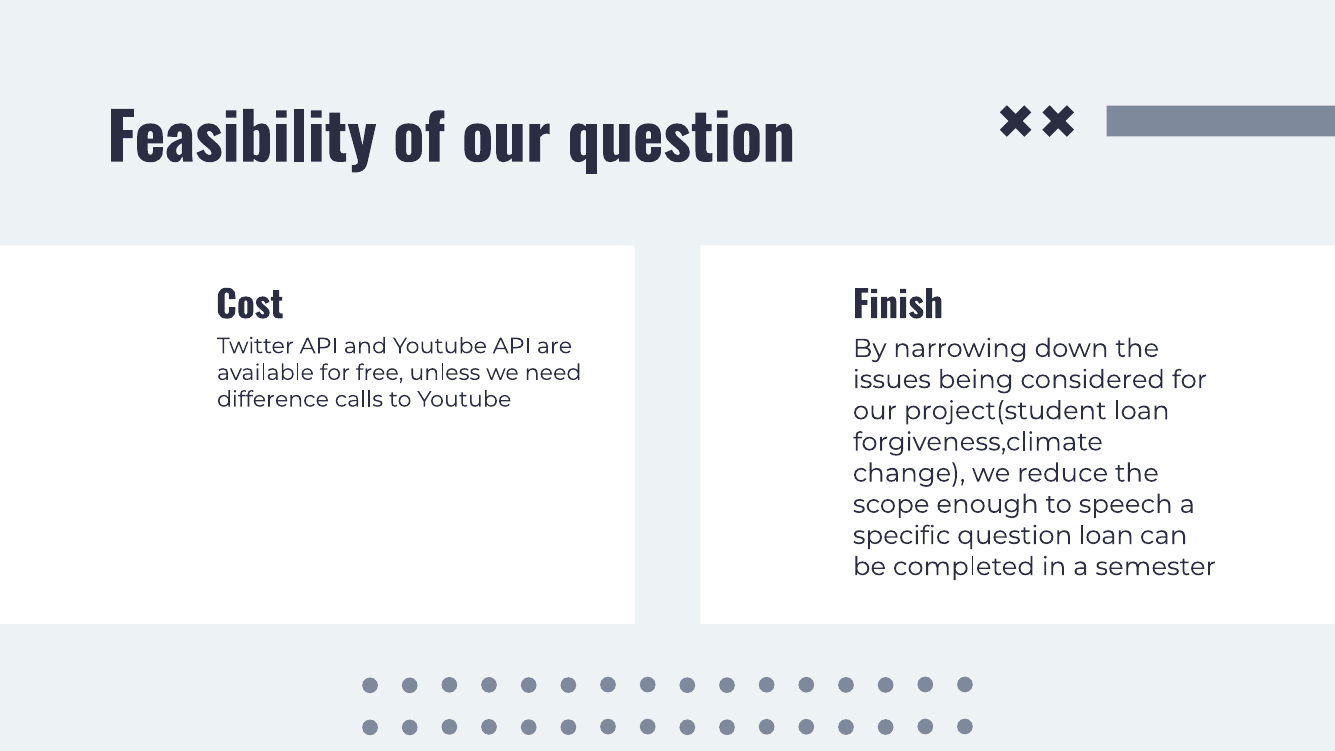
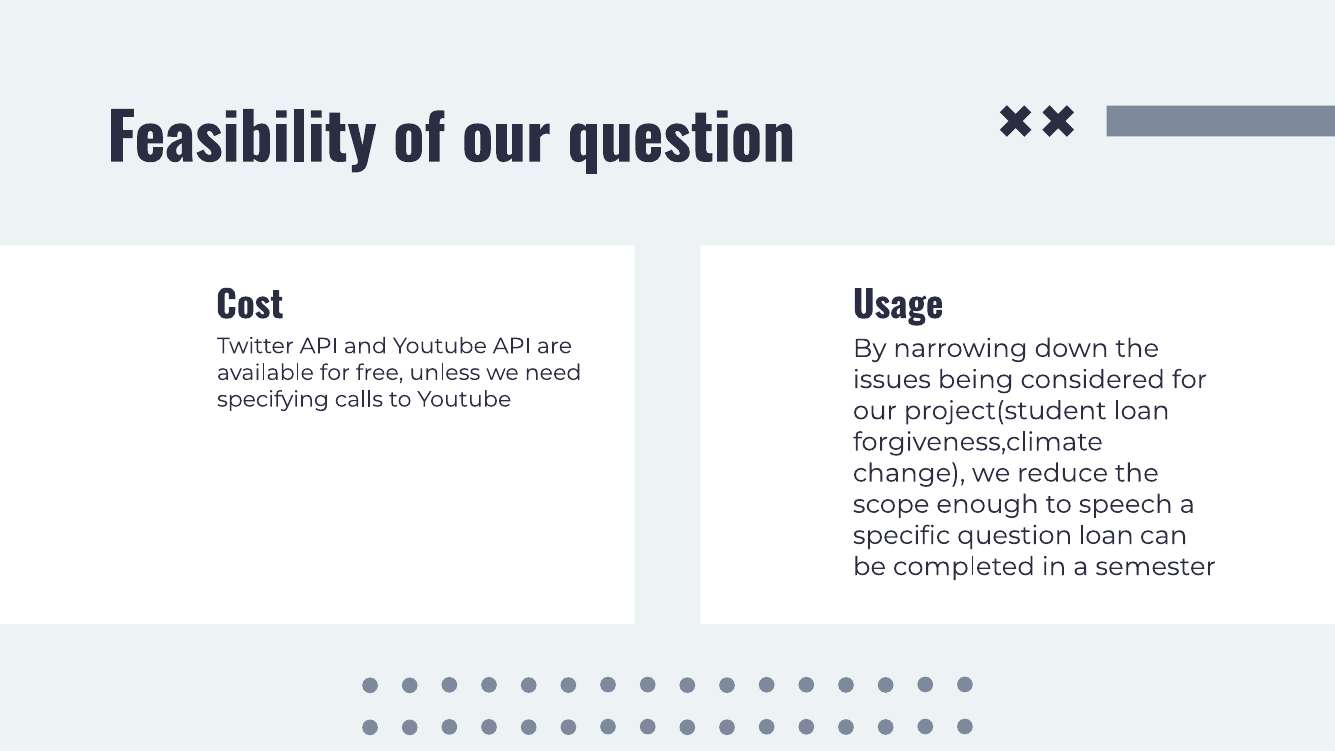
Finish: Finish -> Usage (898, 306)
difference: difference -> specifying (273, 399)
